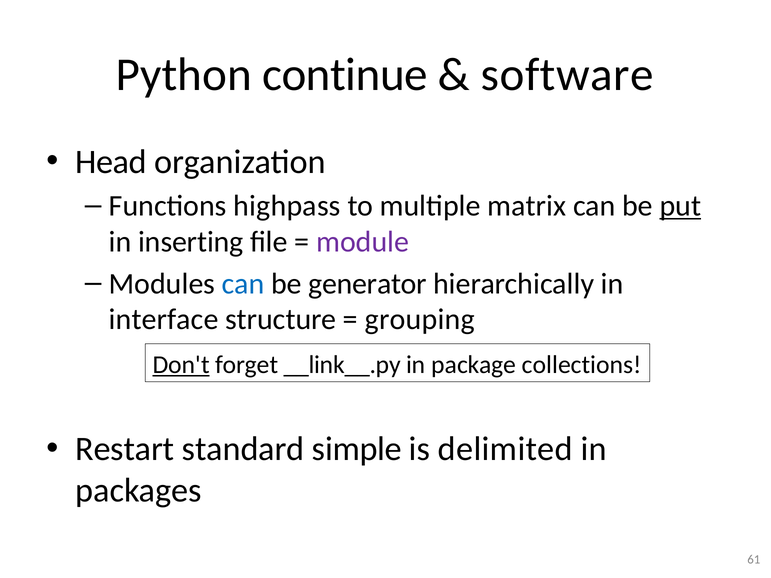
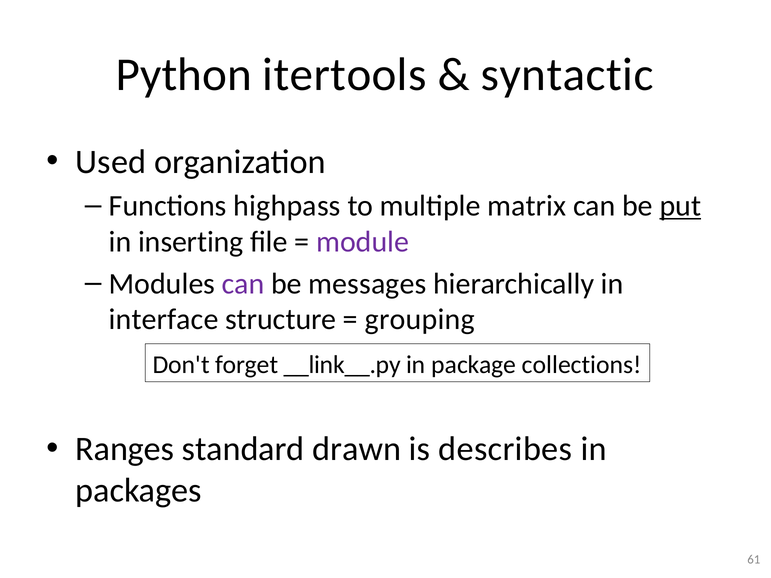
continue: continue -> itertools (345, 75)
software: software -> syntactic (567, 75)
Head: Head -> Used (111, 162)
can colour: blue -> purple (243, 284)
generator: generator -> messages (367, 284)
Don't underline: present -> none (181, 365)
Restart: Restart -> Ranges (125, 449)
simple: simple -> drawn (357, 449)
delimited: delimited -> describes (505, 449)
